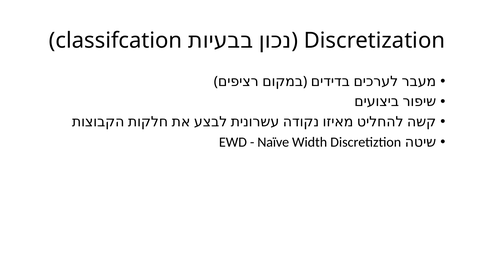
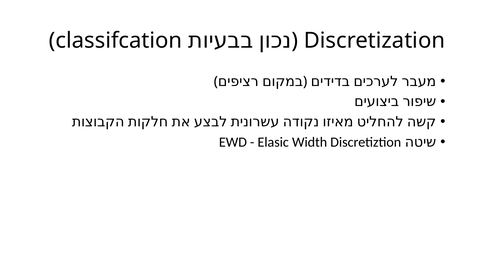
Naïve: Naïve -> Elasic (273, 142)
